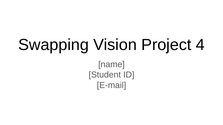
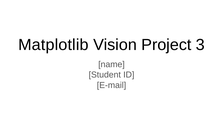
Swapping: Swapping -> Matplotlib (53, 45)
4: 4 -> 3 (200, 45)
